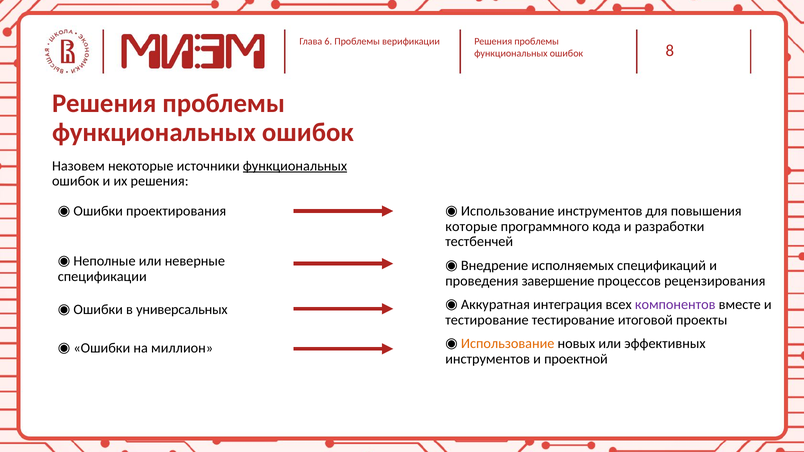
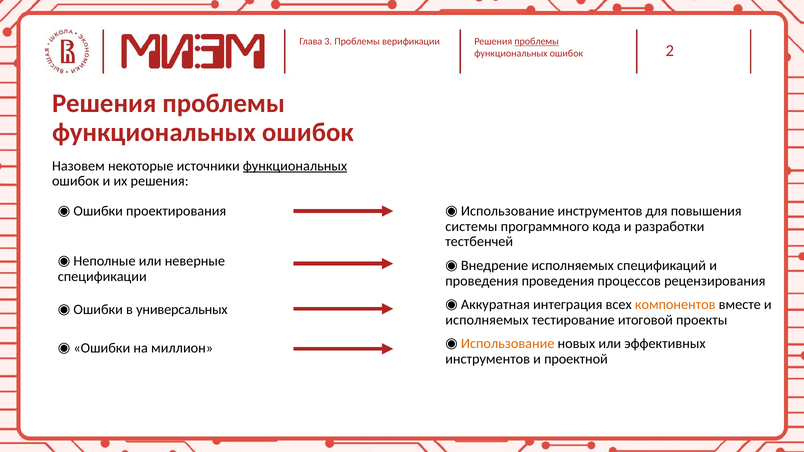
6: 6 -> 3 (328, 41)
проблемы underline: none -> present (537, 41)
8: 8 -> 2 (670, 51)
которые: которые -> системы (471, 227)
проведения завершение: завершение -> проведения (558, 281)
компонентов colour: purple -> orange (675, 305)
тестирование: тестирование -> исполняемых (487, 320)
